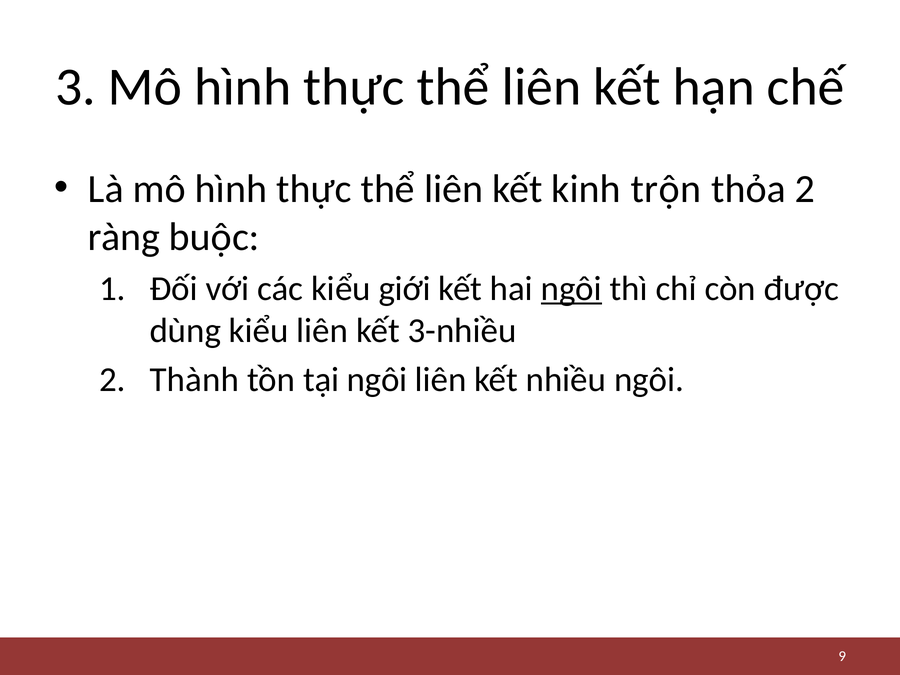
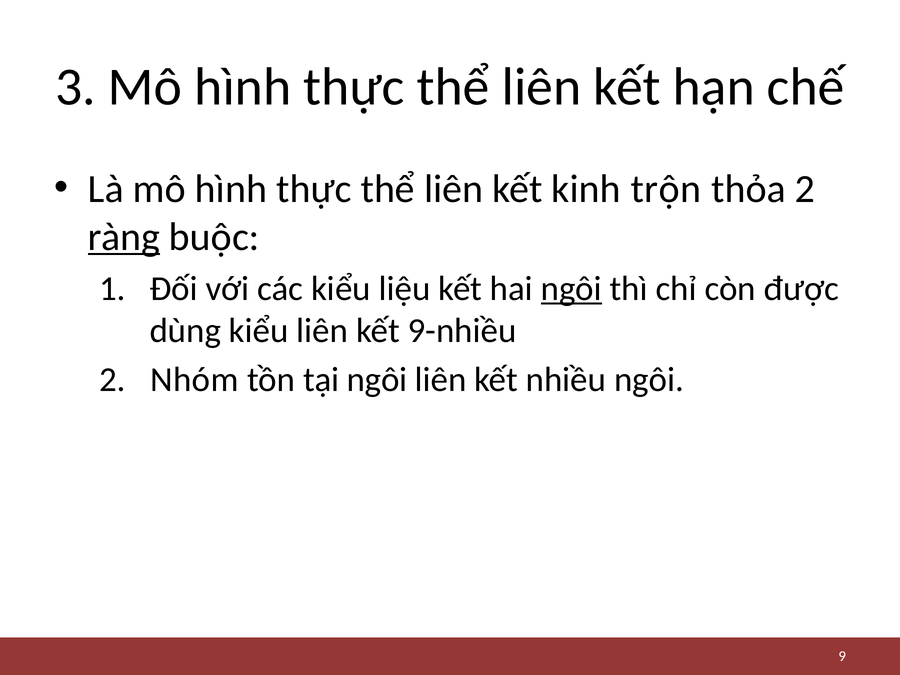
ràng underline: none -> present (124, 237)
giới: giới -> liệu (405, 288)
3-nhiều: 3-nhiều -> 9-nhiều (462, 331)
Thành: Thành -> Nhóm (194, 380)
